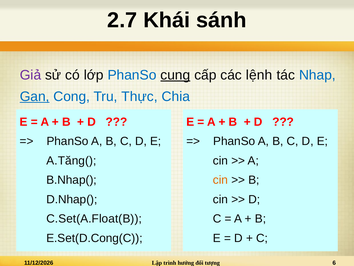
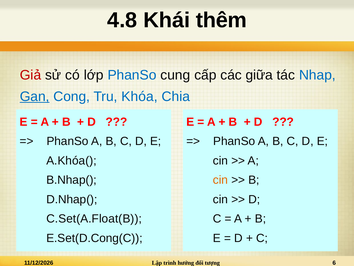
2.7: 2.7 -> 4.8 (122, 20)
sánh: sánh -> thêm (221, 20)
Giả colour: purple -> red (30, 75)
cung underline: present -> none (175, 75)
lệnh: lệnh -> giữa (259, 75)
Thực: Thực -> Khóa (140, 96)
A.Tăng(: A.Tăng( -> A.Khóa( (71, 160)
